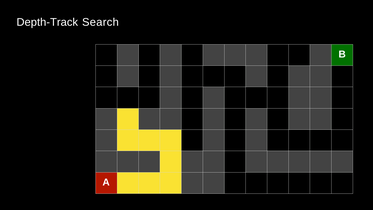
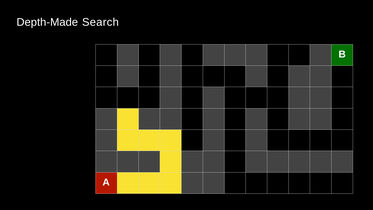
Depth-Track: Depth-Track -> Depth-Made (47, 22)
